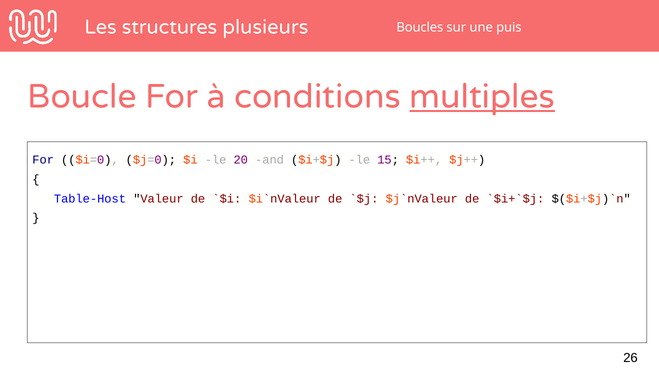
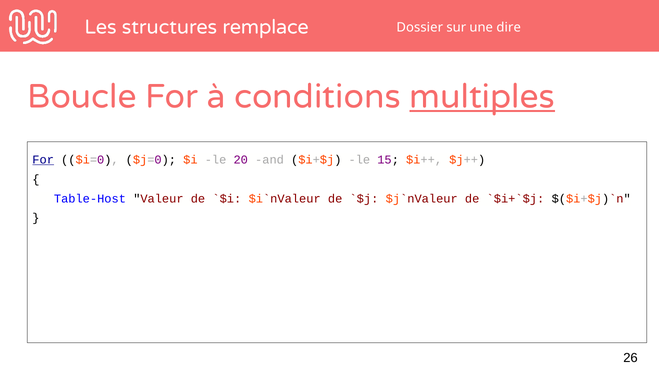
plusieurs: plusieurs -> remplace (266, 27)
Boucles: Boucles -> Dossier (420, 28)
puis: puis -> dire (509, 28)
For underline: none -> present (43, 160)
